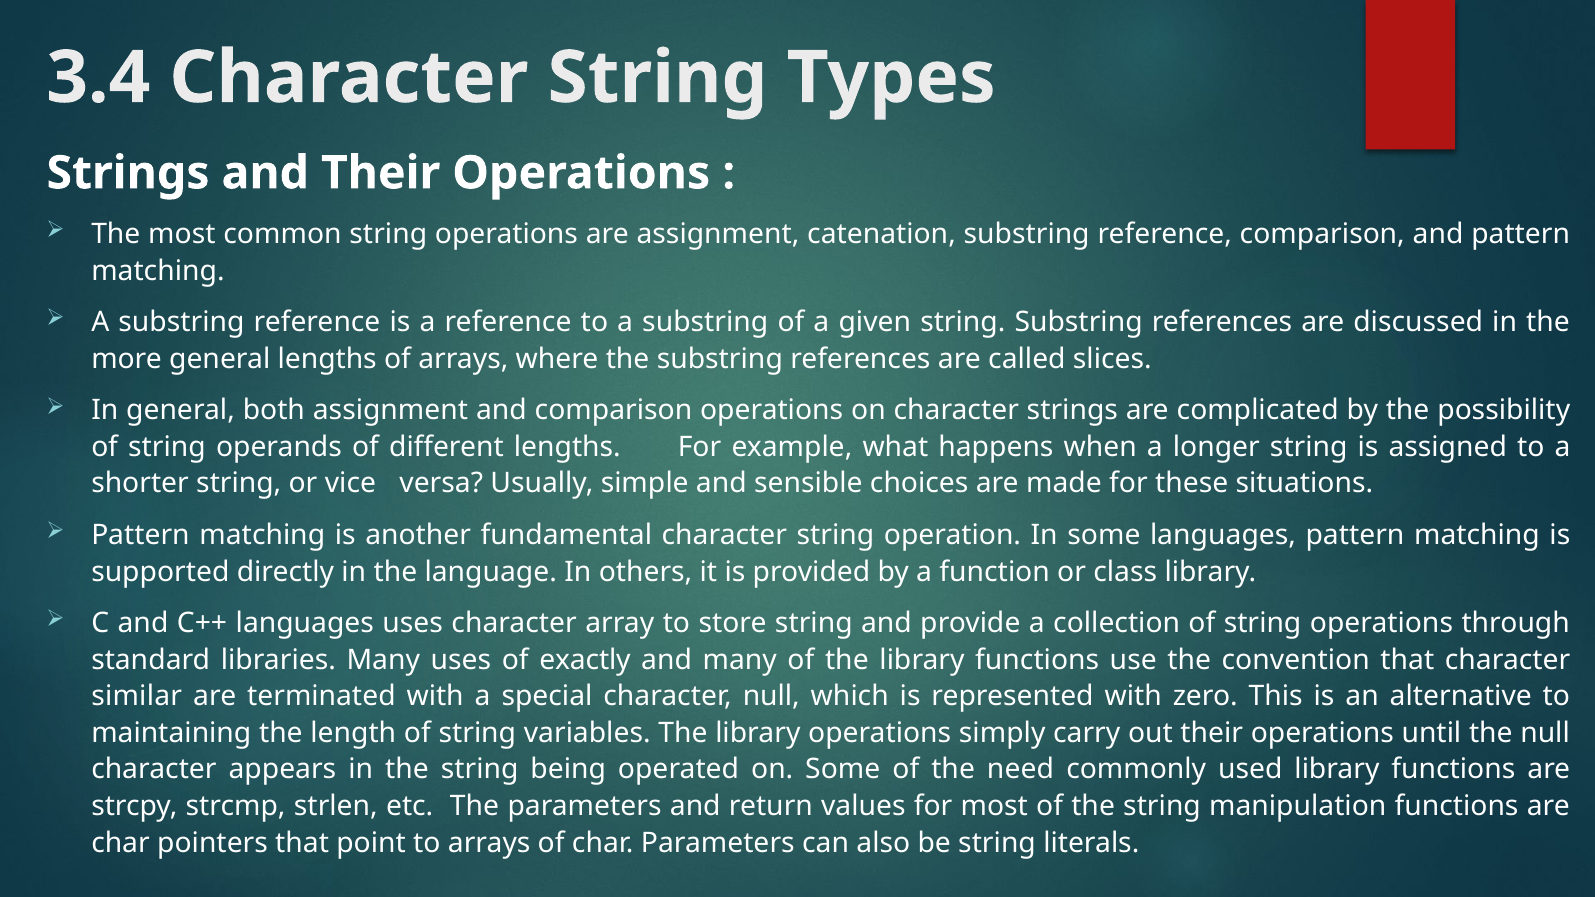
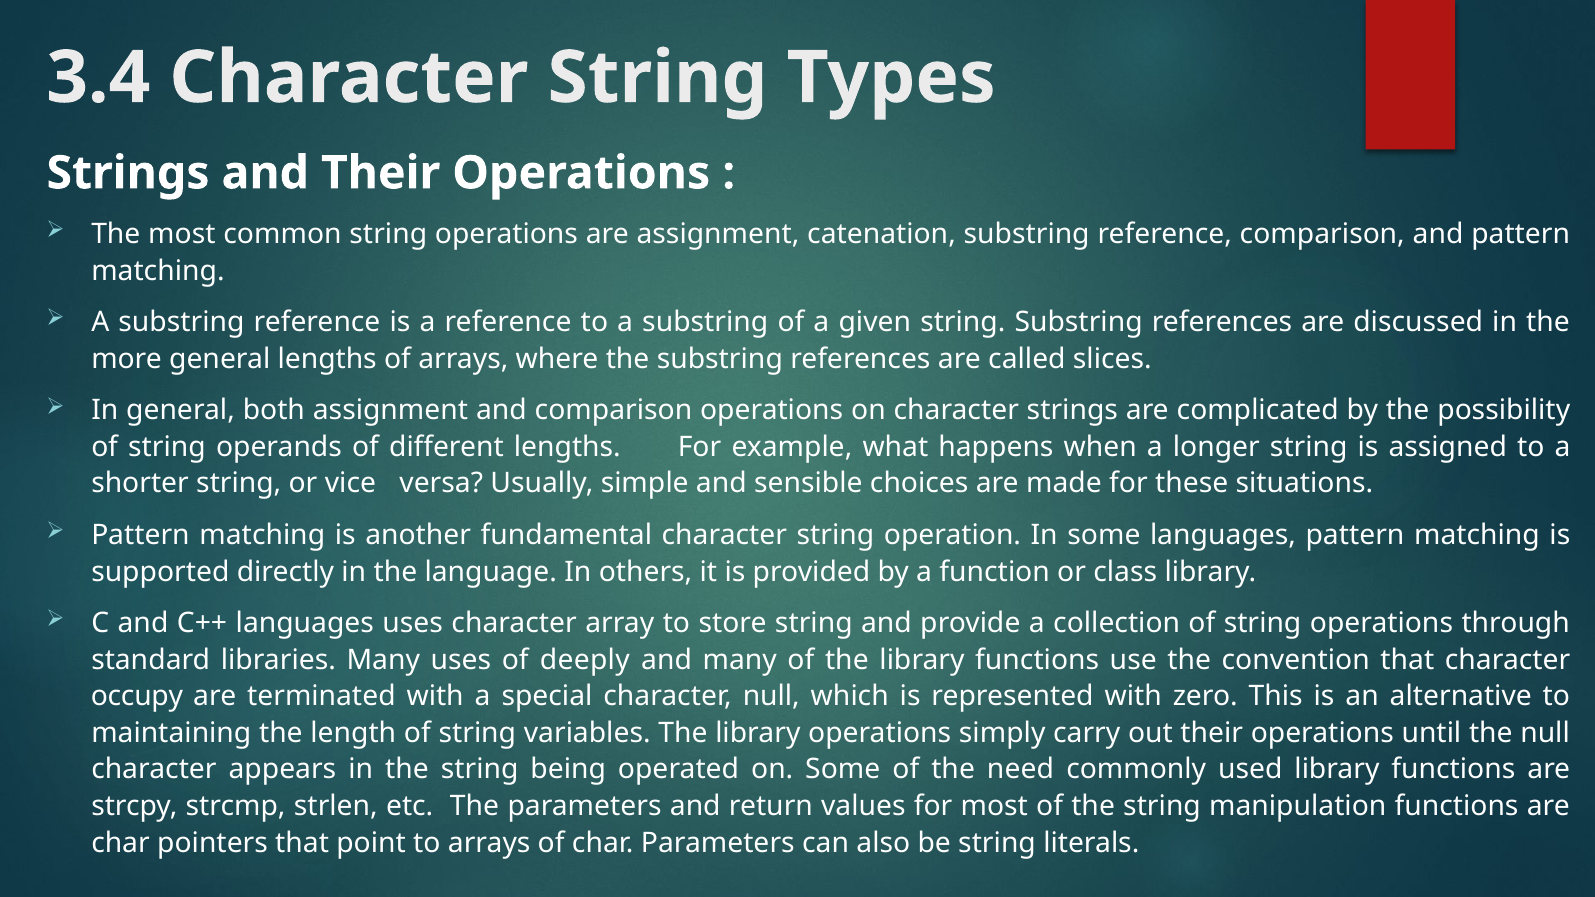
exactly: exactly -> deeply (585, 660)
similar: similar -> occupy (137, 697)
